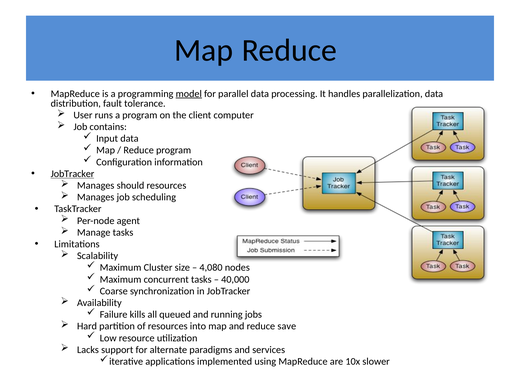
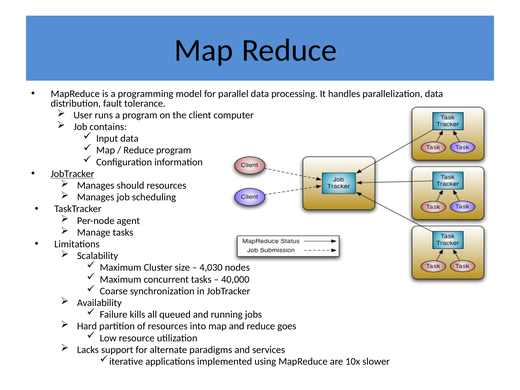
model underline: present -> none (189, 94)
4,080: 4,080 -> 4,030 (211, 268)
save: save -> goes (287, 326)
